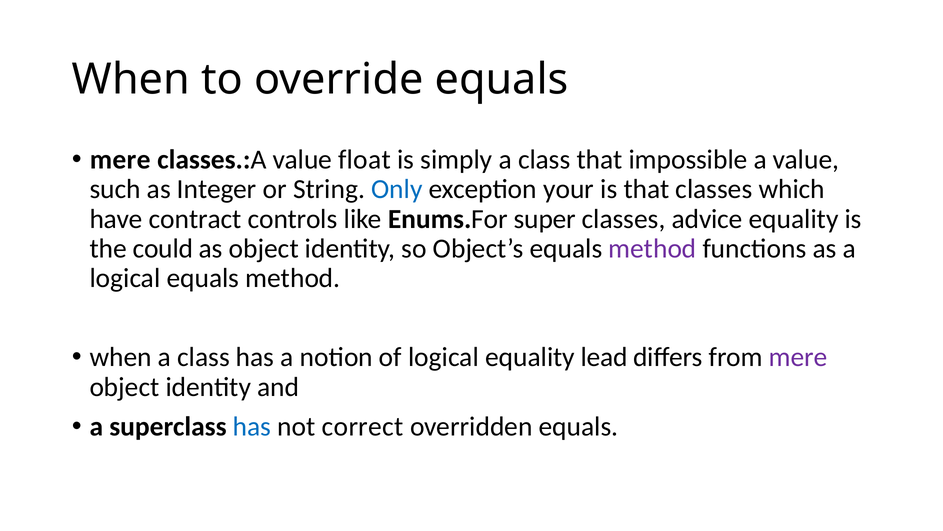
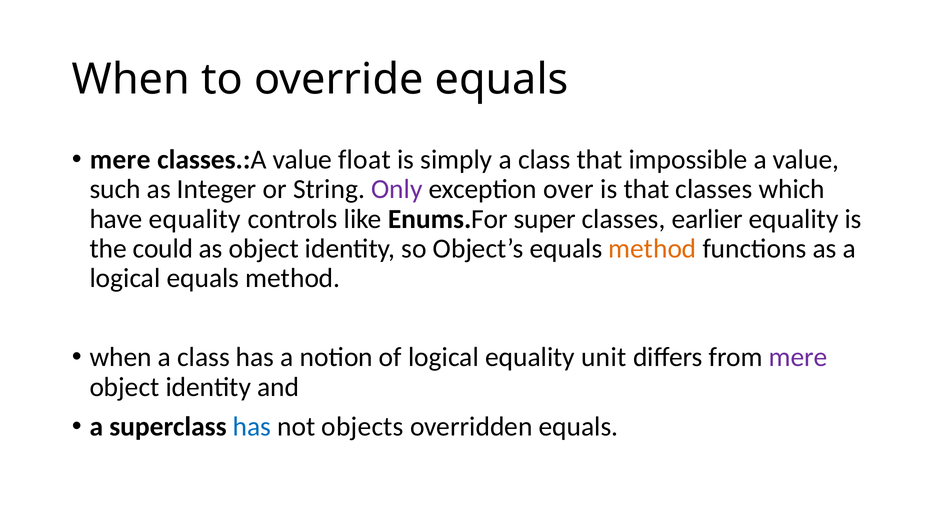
Only colour: blue -> purple (397, 189)
your: your -> over (568, 189)
have contract: contract -> equality (195, 219)
advice: advice -> earlier (707, 219)
method colour: purple -> orange (652, 248)
lead: lead -> unit (604, 357)
correct: correct -> objects (363, 426)
